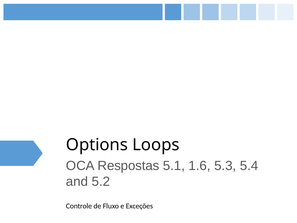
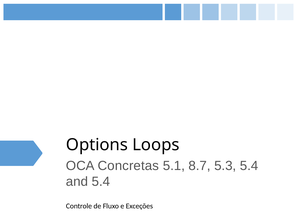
Respostas: Respostas -> Concretas (128, 165)
1.6: 1.6 -> 8.7 (200, 165)
and 5.2: 5.2 -> 5.4 (101, 181)
